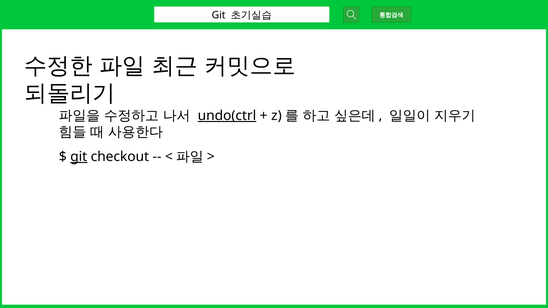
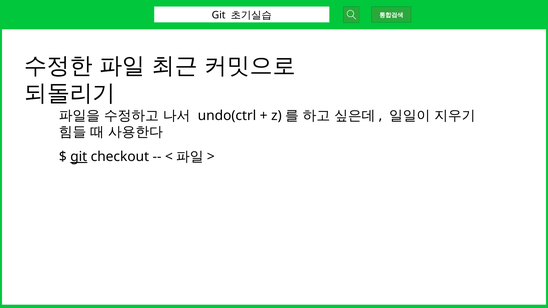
undo(ctrl underline: present -> none (227, 116)
